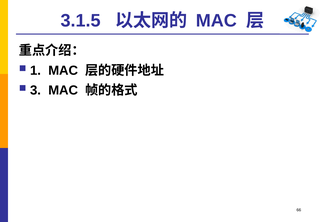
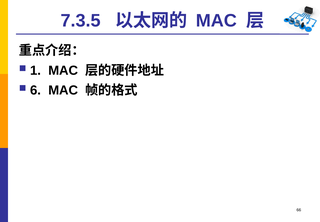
3.1.5: 3.1.5 -> 7.3.5 (81, 21)
3: 3 -> 6 (36, 90)
